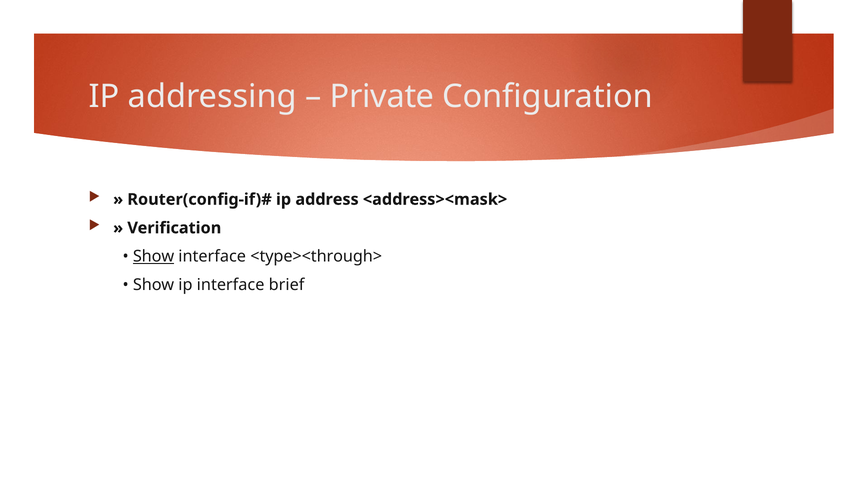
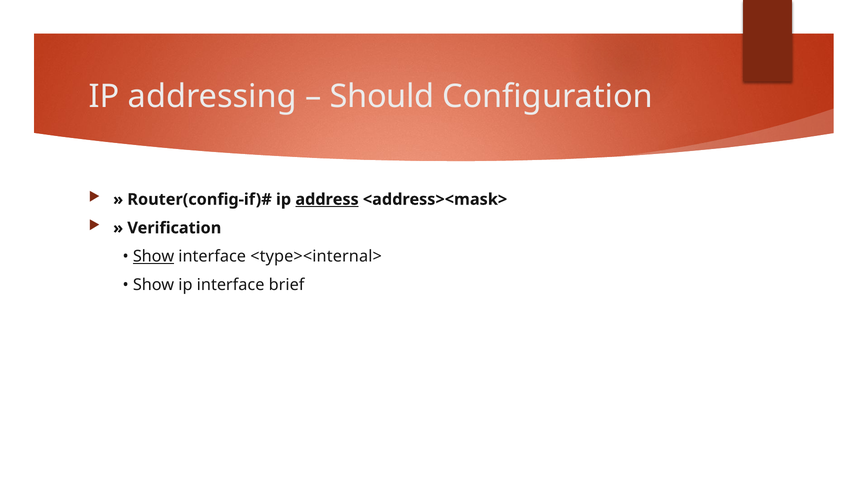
Private: Private -> Should (382, 97)
address underline: none -> present (327, 200)
<type><through>: <type><through> -> <type><internal> (316, 257)
